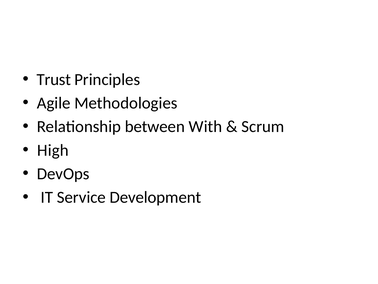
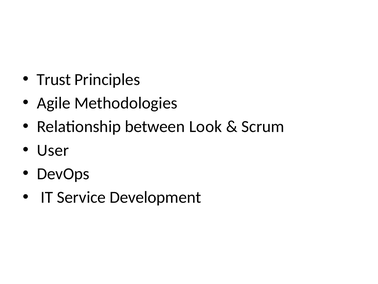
With: With -> Look (205, 126)
High: High -> User (53, 150)
